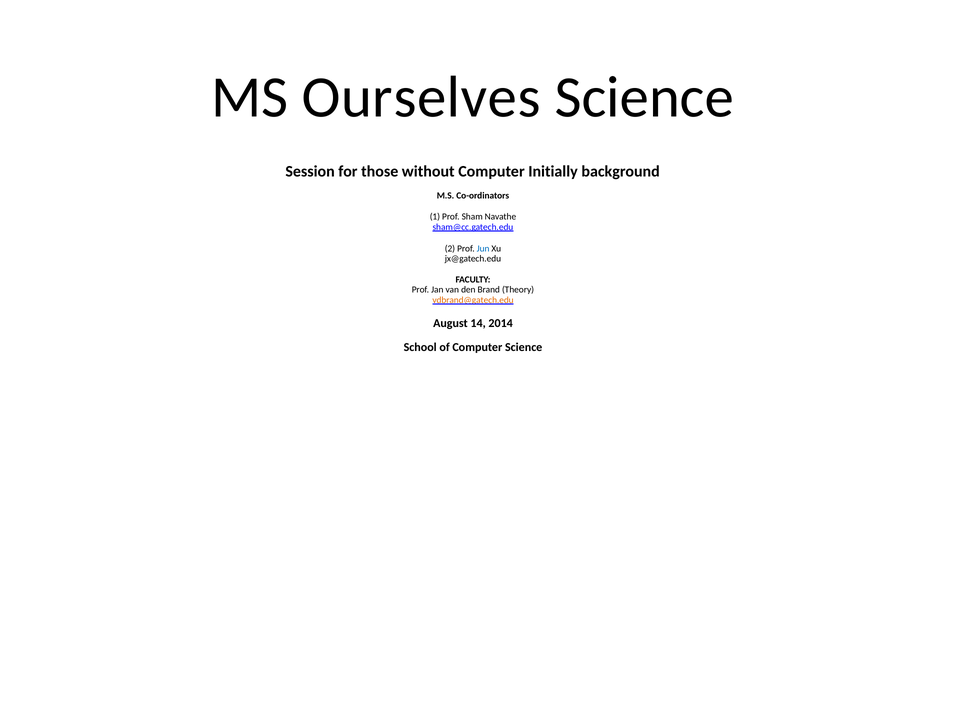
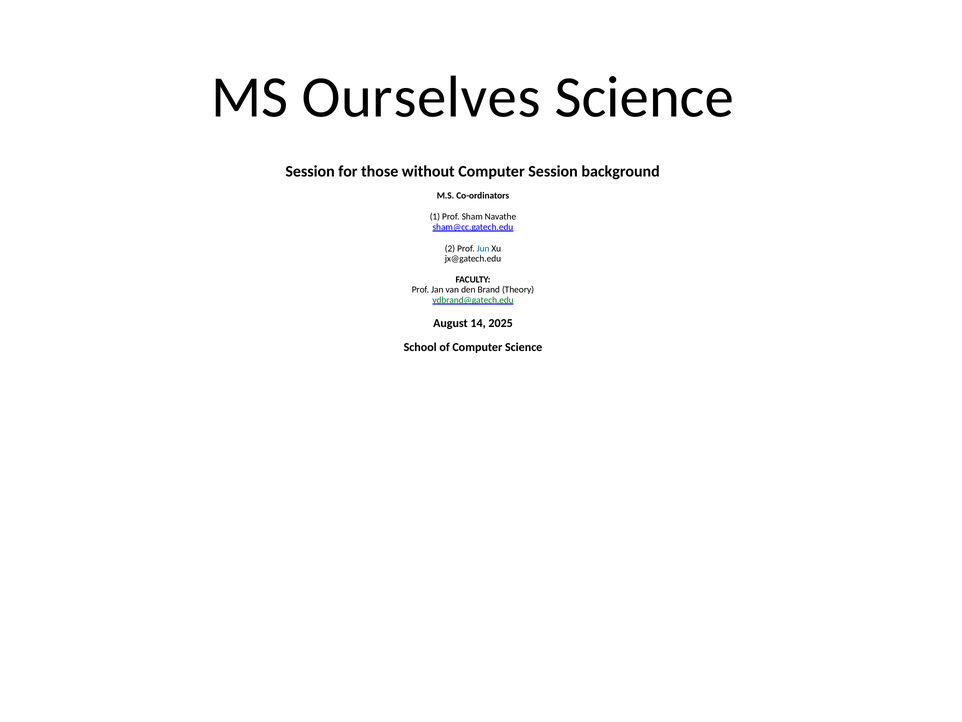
Computer Initially: Initially -> Session (553, 171)
vdbrand@gatech.edu colour: orange -> green (473, 300)
2014: 2014 -> 2025 (501, 323)
